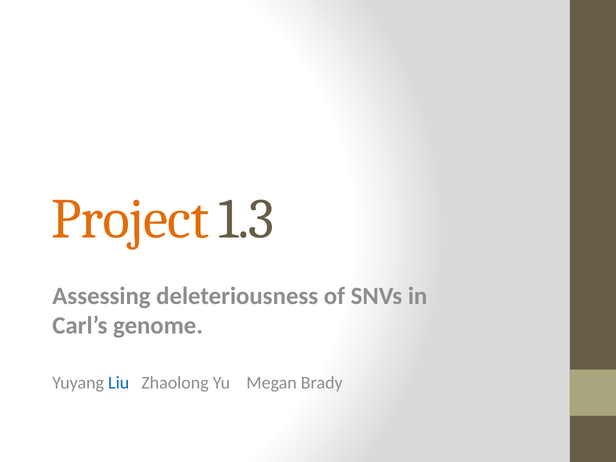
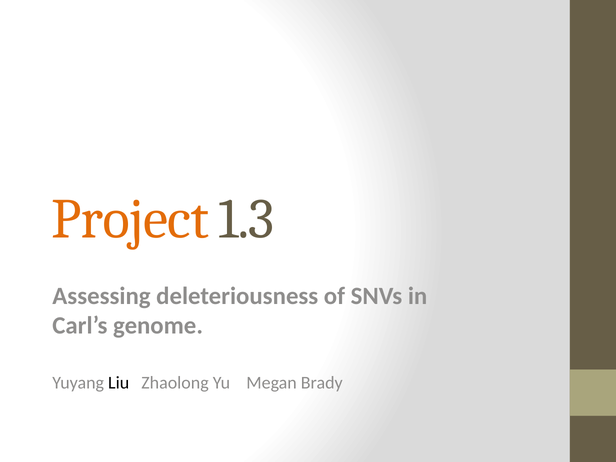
Liu colour: blue -> black (119, 383)
